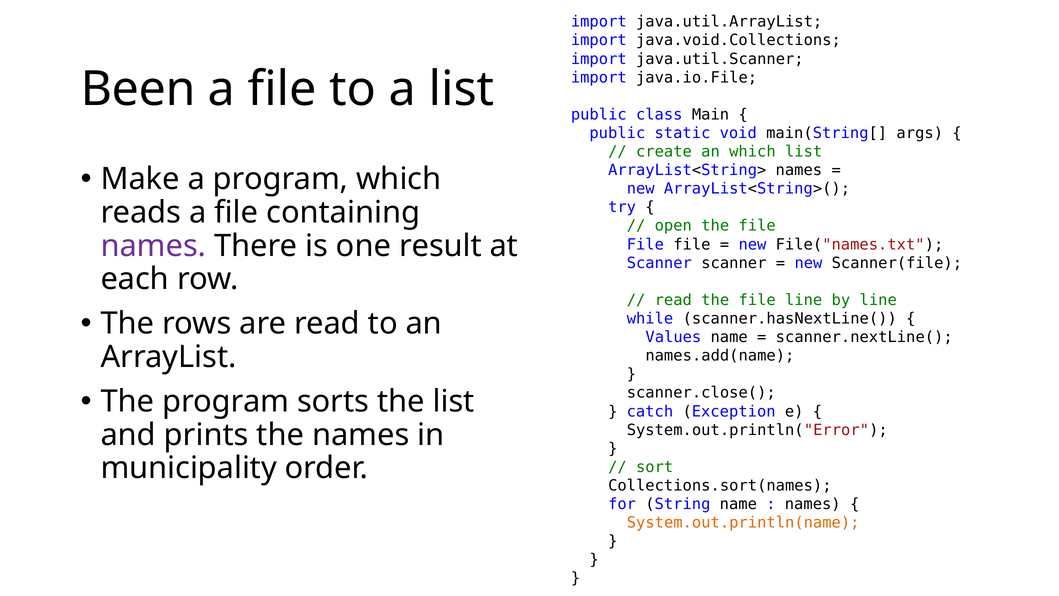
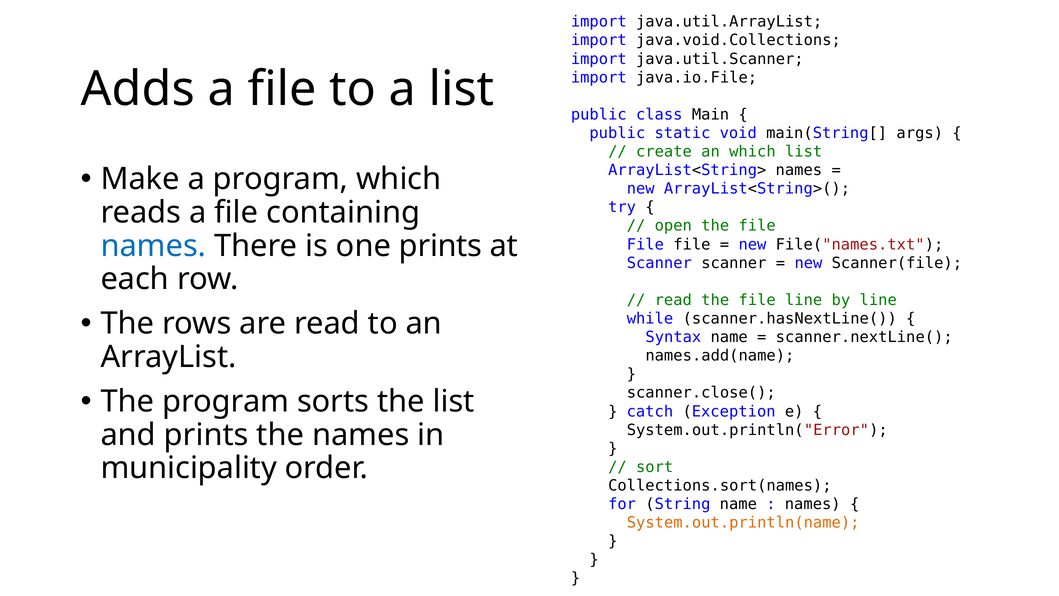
Been: Been -> Adds (138, 89)
names colour: purple -> blue (153, 246)
one result: result -> prints (440, 246)
Values: Values -> Syntax (673, 337)
